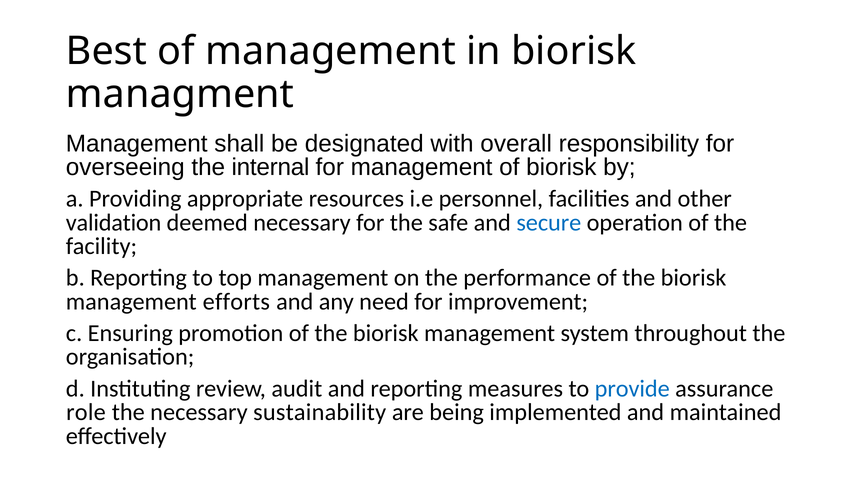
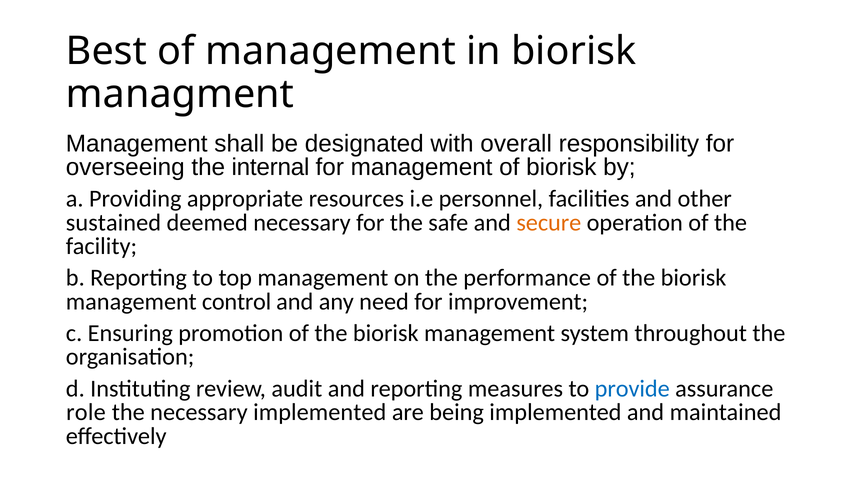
validation: validation -> sustained (113, 223)
secure colour: blue -> orange (549, 223)
efforts: efforts -> control (237, 302)
necessary sustainability: sustainability -> implemented (320, 412)
